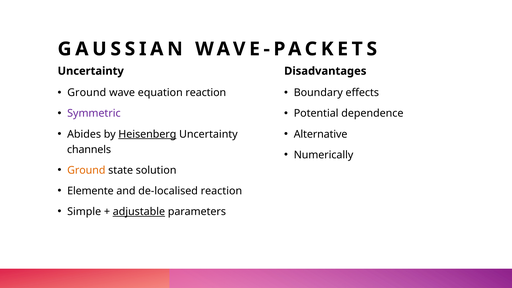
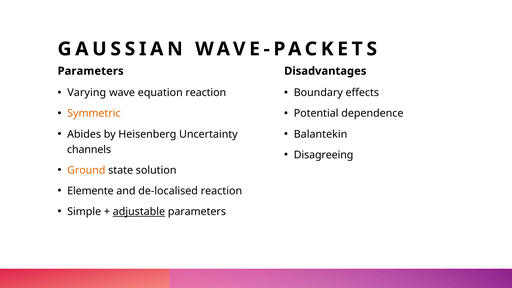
Uncertainty: Uncertainty -> Parameters (91, 71)
Ground: Ground -> Varying (87, 93)
Symmetric colour: purple -> orange (94, 113)
Heisenberg underline: present -> none (147, 134)
Alternative: Alternative -> Balantekin (321, 134)
Numerically: Numerically -> Disagreeing (324, 155)
